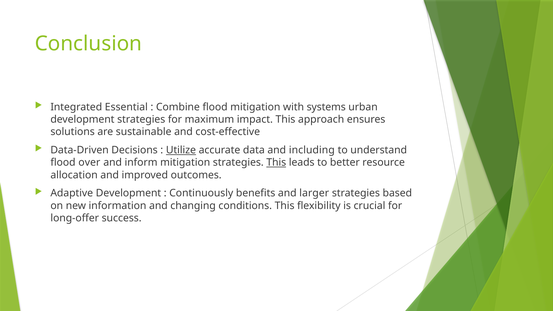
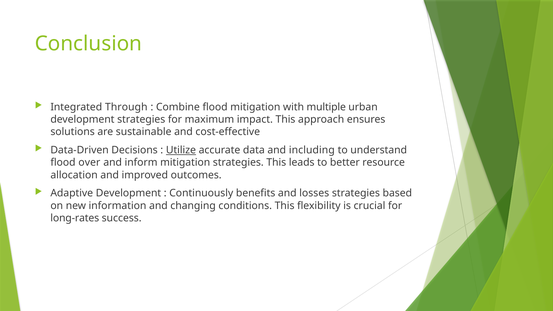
Essential: Essential -> Through (126, 107)
systems: systems -> multiple (326, 107)
This underline: present -> none (276, 163)
larger: larger -> losses (314, 193)
long-offer: long-offer -> long-rates (75, 218)
